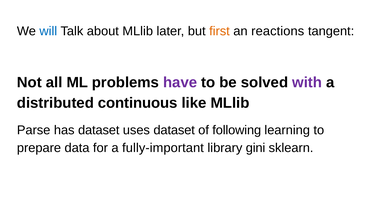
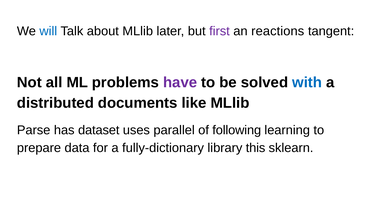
first colour: orange -> purple (219, 31)
with colour: purple -> blue (307, 82)
continuous: continuous -> documents (138, 103)
uses dataset: dataset -> parallel (174, 130)
fully-important: fully-important -> fully-dictionary (163, 148)
gini: gini -> this (256, 148)
